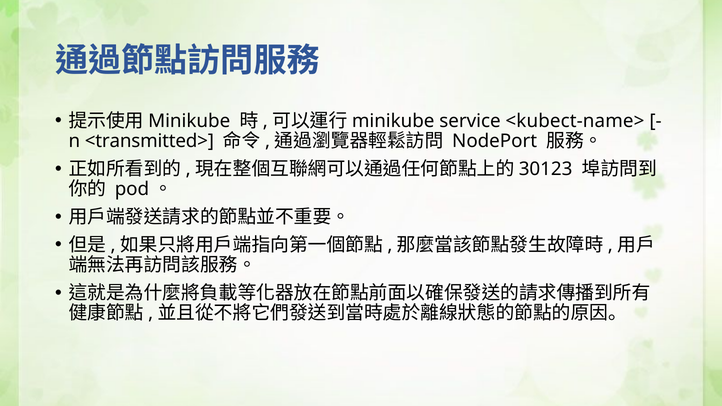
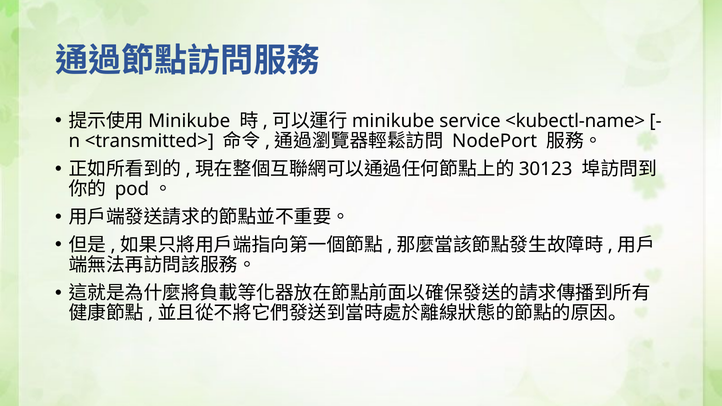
<kubect-name>: <kubect-name> -> <kubectl-name> (575, 121)
